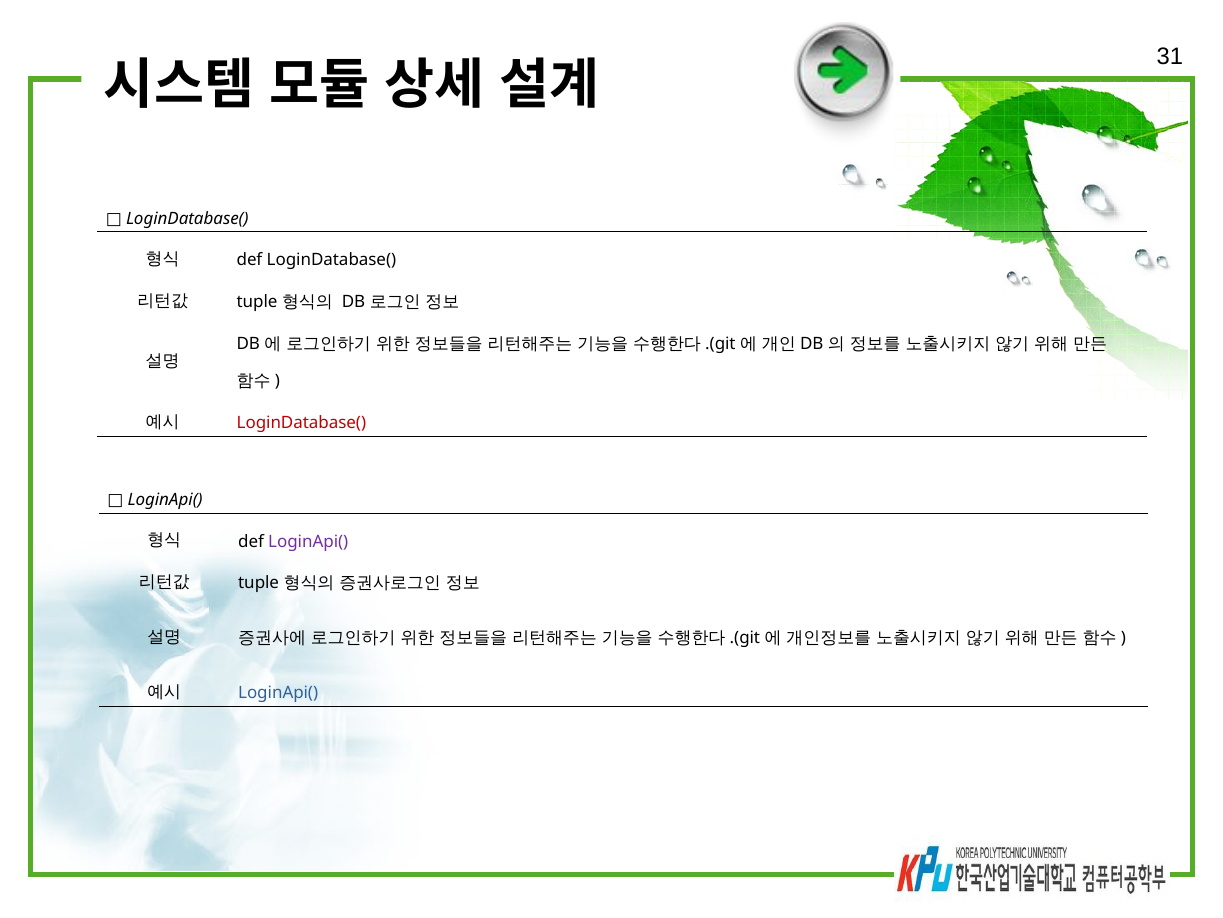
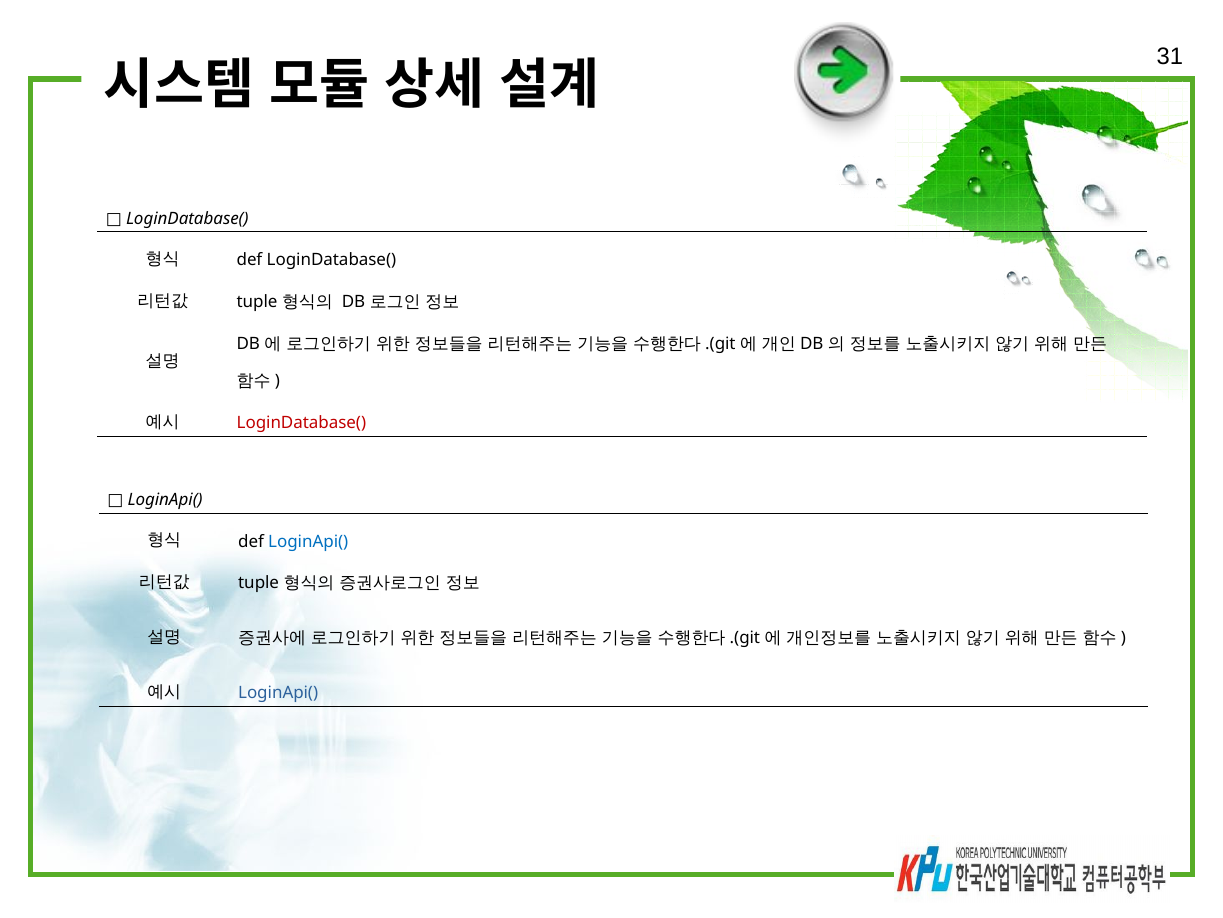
LoginApi( colour: purple -> blue (308, 541)
